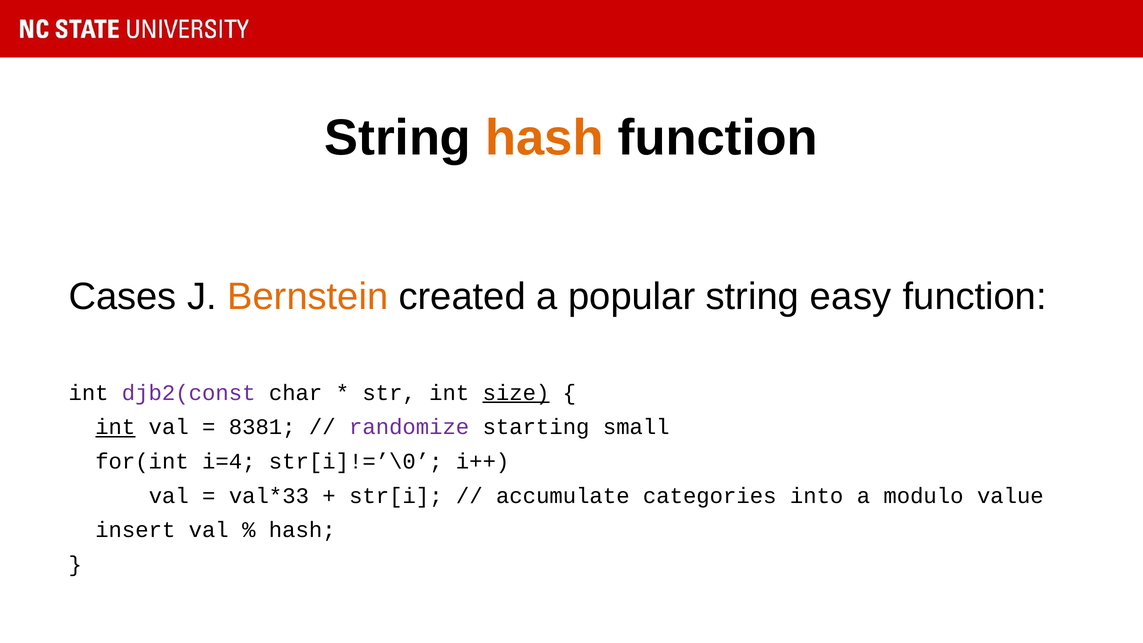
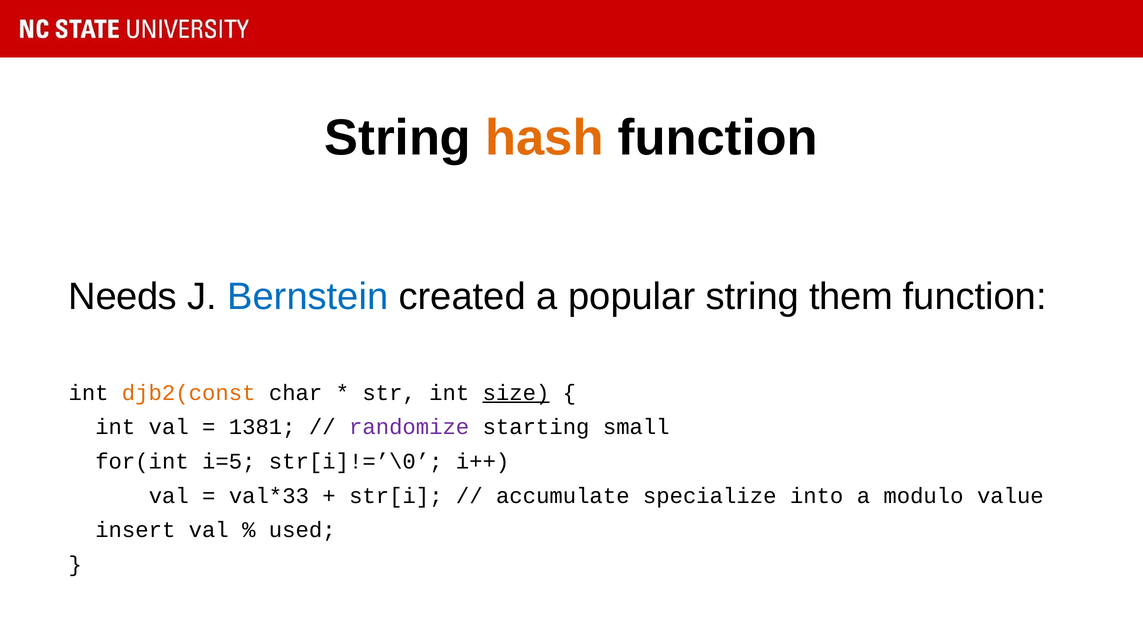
Cases: Cases -> Needs (123, 297)
Bernstein colour: orange -> blue (308, 297)
easy: easy -> them (851, 297)
djb2(const colour: purple -> orange (189, 393)
int underline: present -> none (115, 427)
8381: 8381 -> 1381 (262, 427)
i=4: i=4 -> i=5 (229, 461)
categories: categories -> specialize (710, 496)
hash: hash -> used (302, 530)
